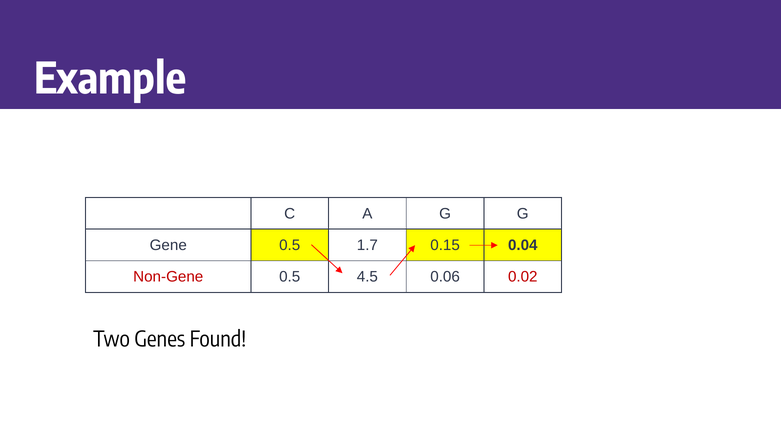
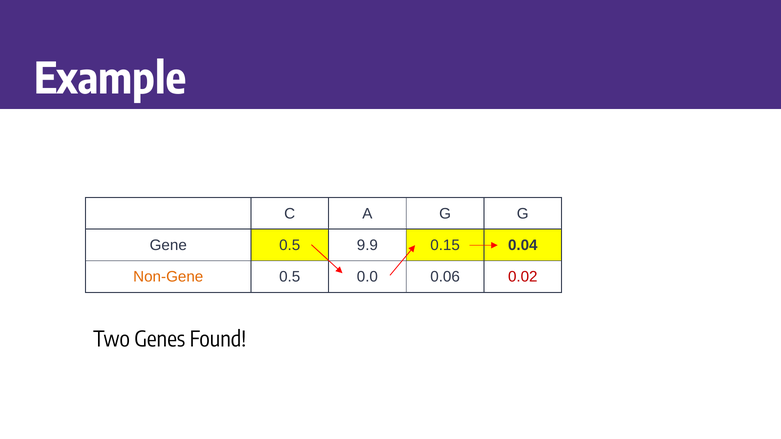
1.7: 1.7 -> 9.9 (367, 245)
Non-Gene colour: red -> orange (168, 277)
4.5: 4.5 -> 0.0 (367, 277)
